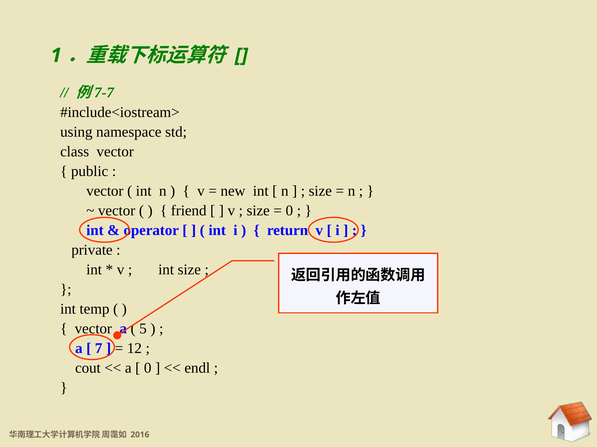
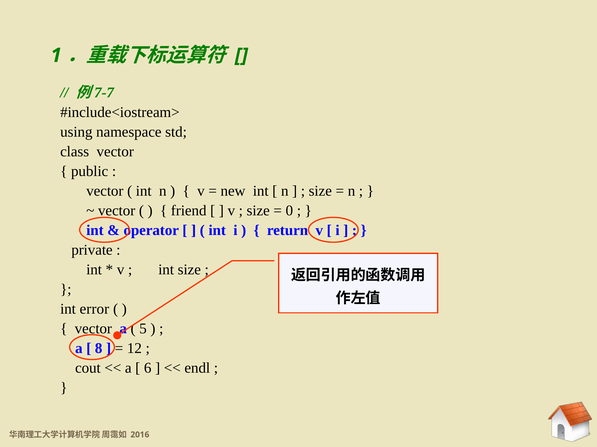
temp: temp -> error (94, 310)
7: 7 -> 8 (99, 349)
0: 0 -> 6 (148, 369)
